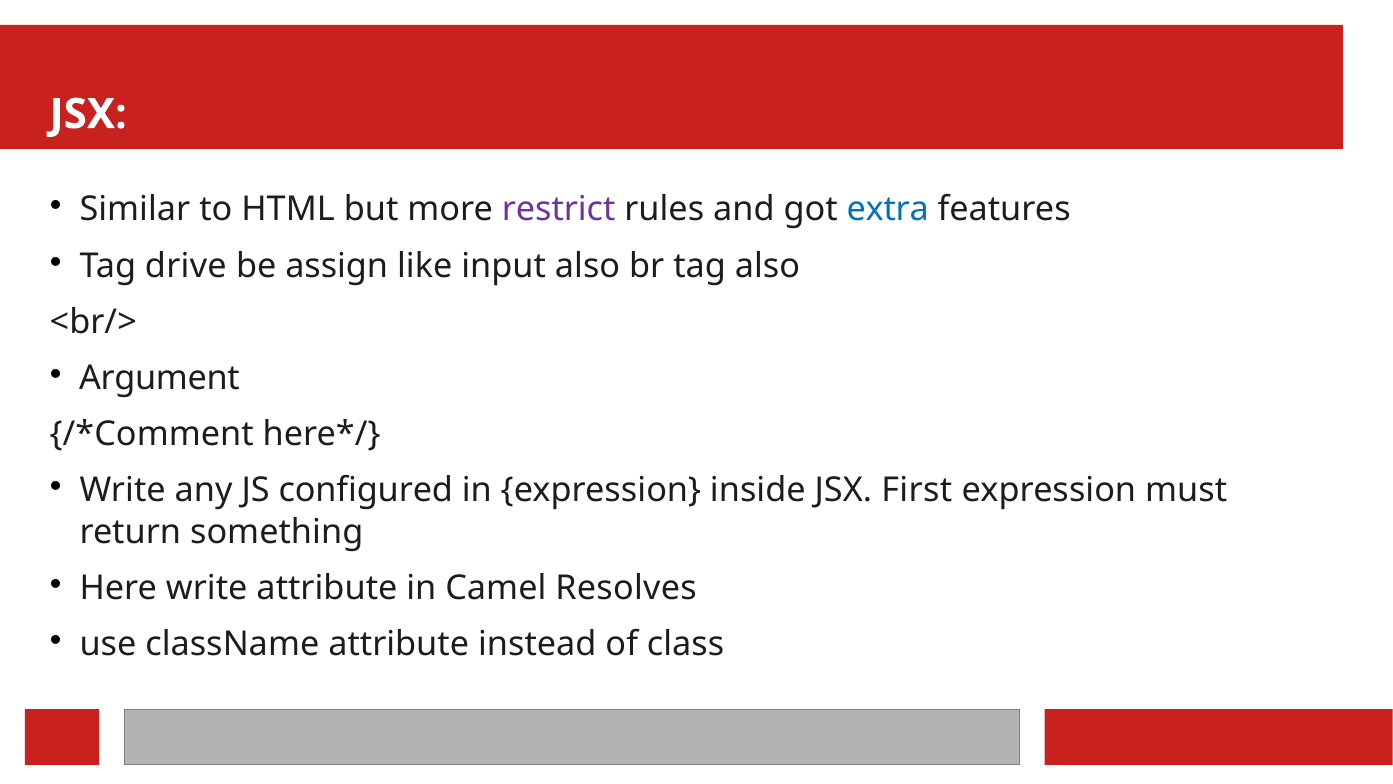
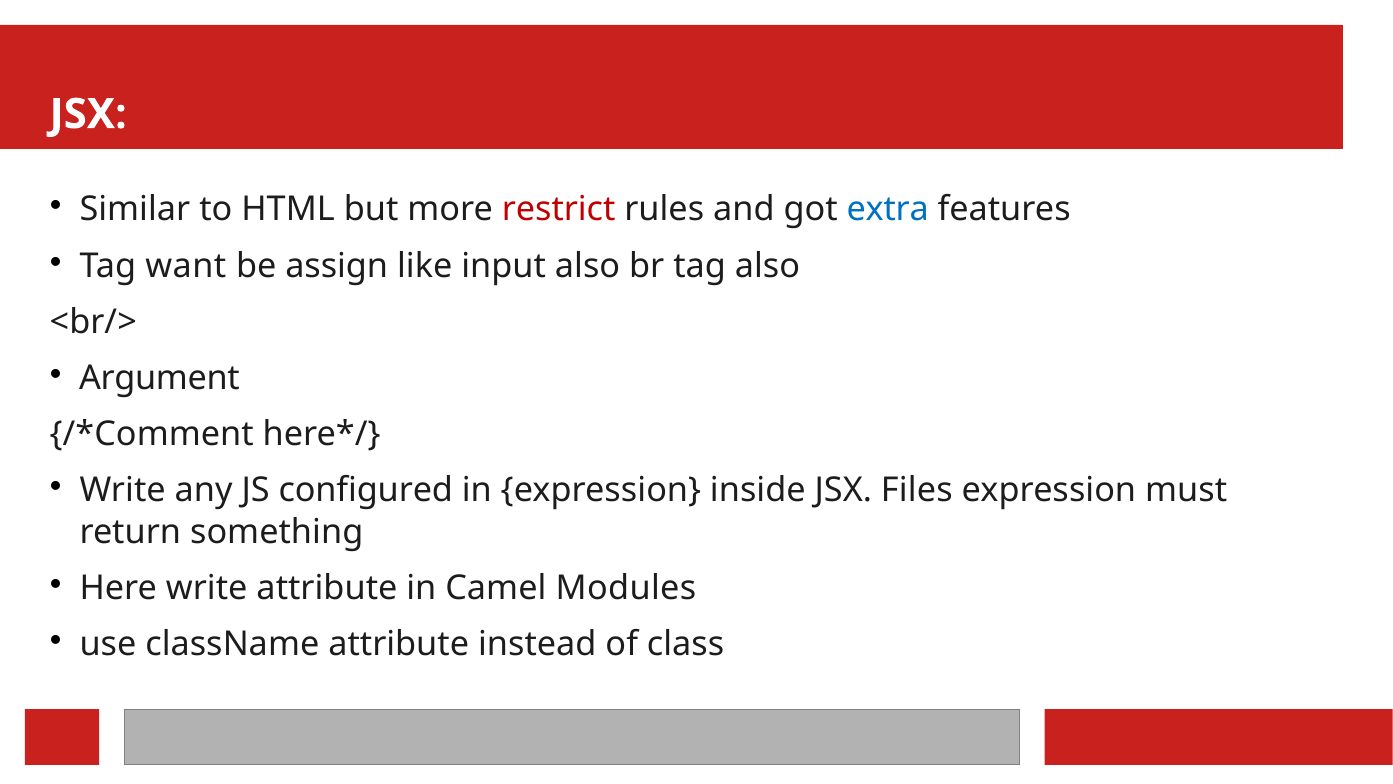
restrict colour: purple -> red (559, 210)
drive: drive -> want (186, 266)
First: First -> Files (917, 490)
Resolves: Resolves -> Modules (626, 588)
